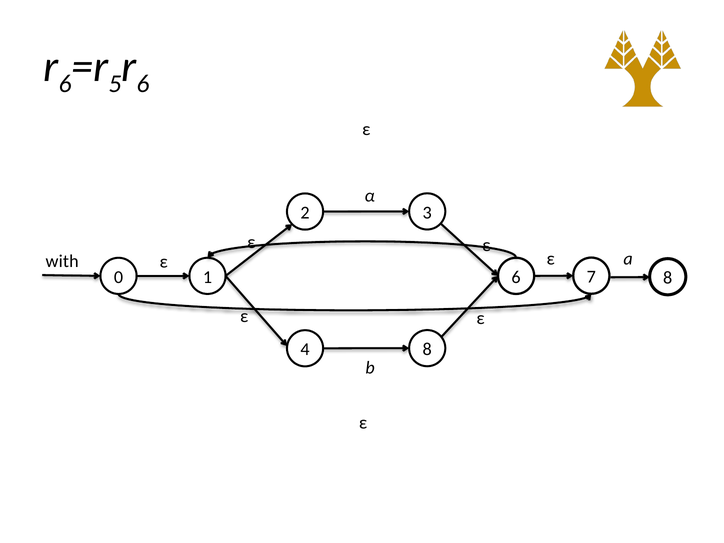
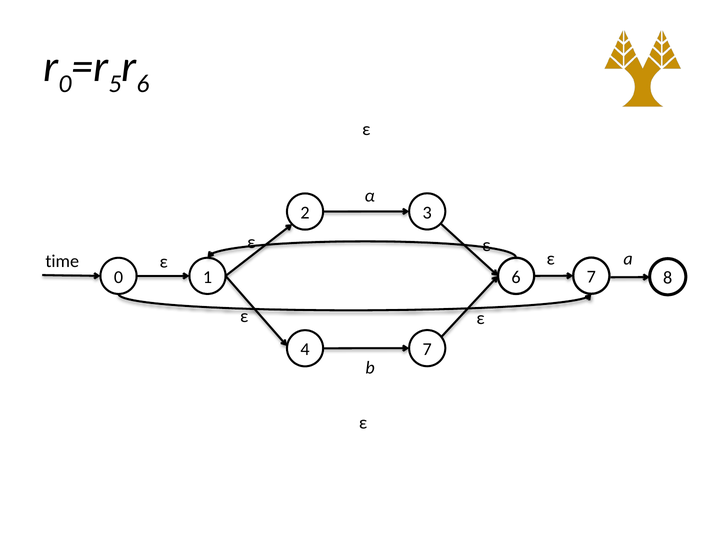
6: 6 -> 0 (65, 84)
with: with -> time (62, 261)
4 8: 8 -> 7 (427, 349)
